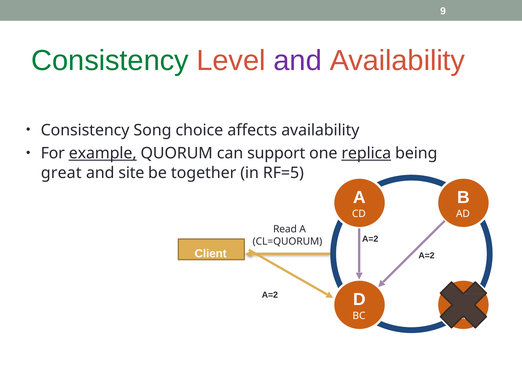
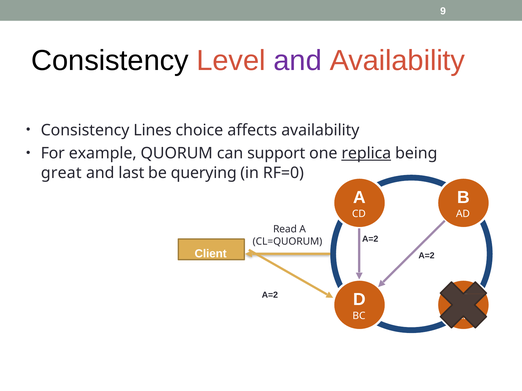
Consistency colour: green -> black (110, 61)
Song: Song -> Lines (153, 130)
example underline: present -> none (103, 154)
site: site -> last (131, 173)
together: together -> querying (204, 173)
RF=5: RF=5 -> RF=0 (283, 173)
